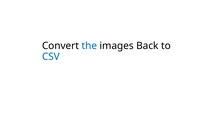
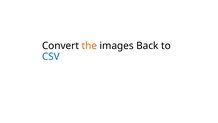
the colour: blue -> orange (89, 46)
